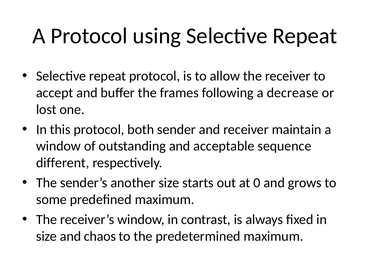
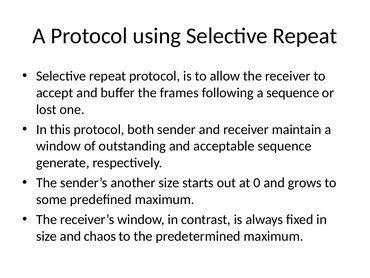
a decrease: decrease -> sequence (293, 93)
different: different -> generate (63, 163)
